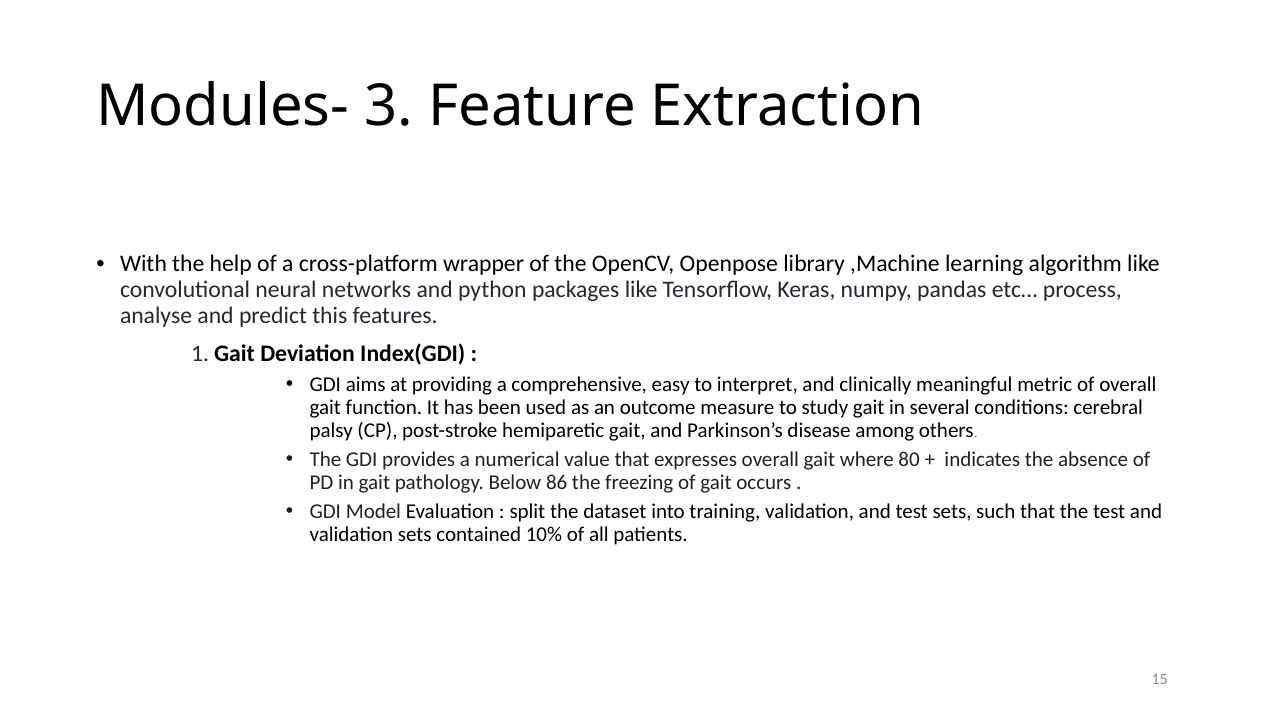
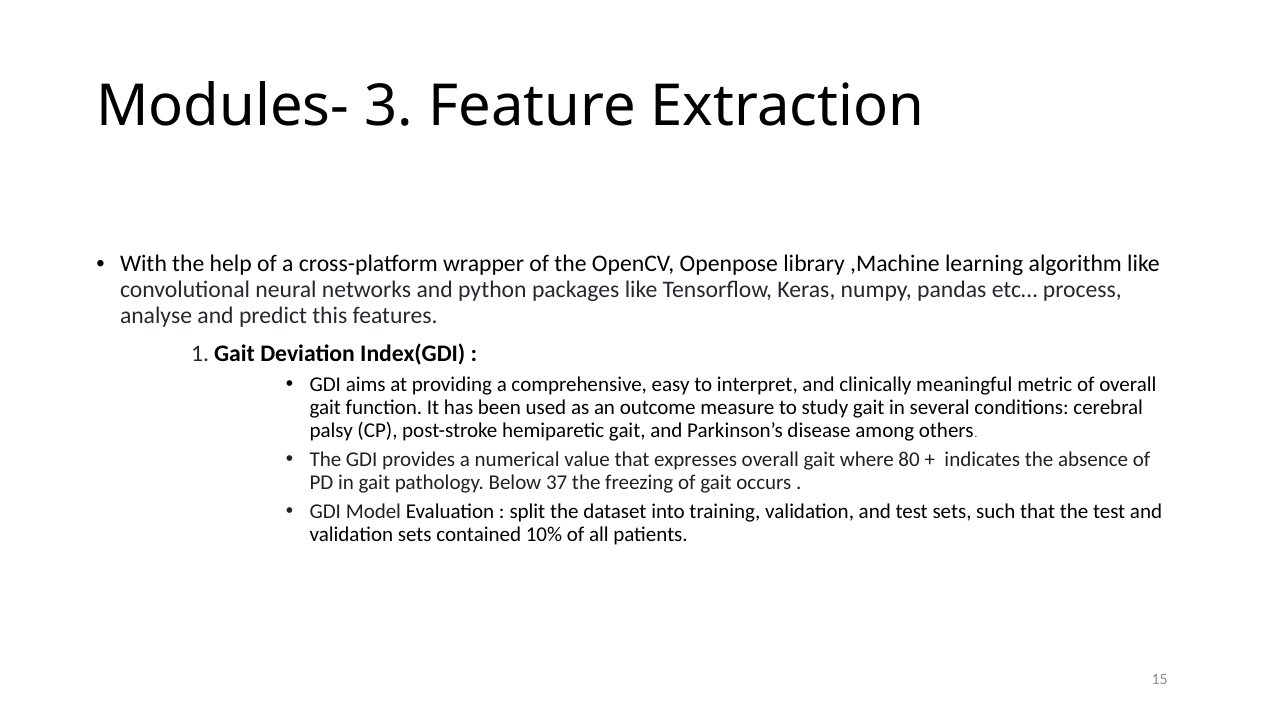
86: 86 -> 37 (557, 482)
